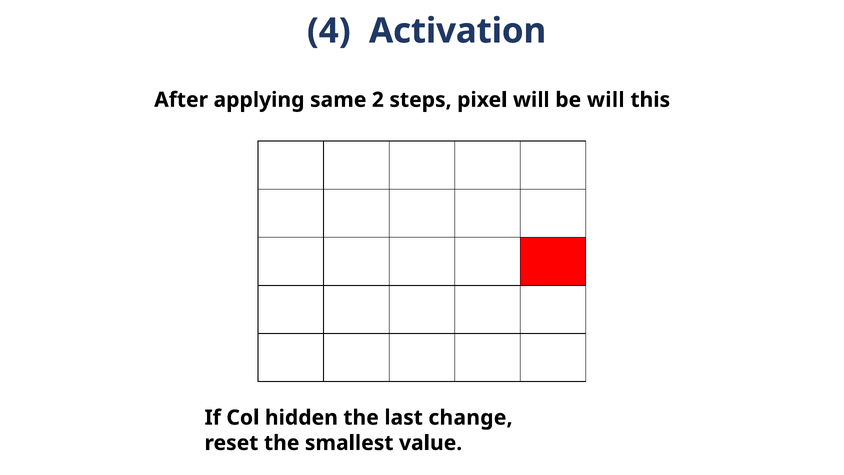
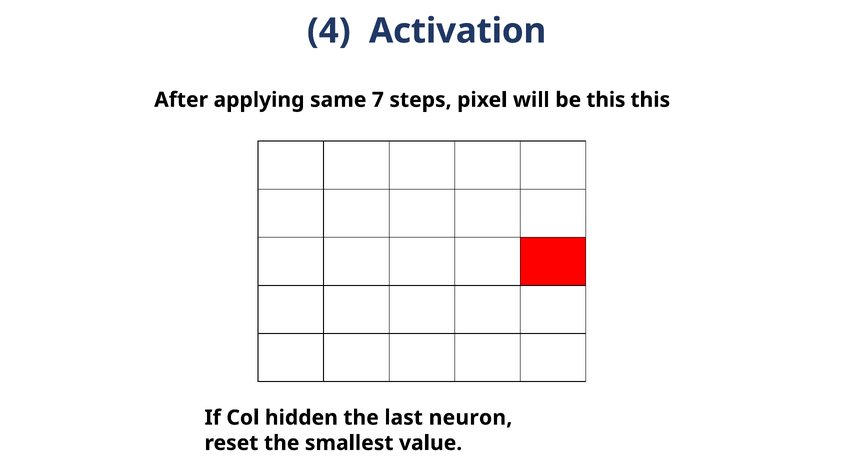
2: 2 -> 7 (378, 100)
be will: will -> this (606, 100)
change: change -> neuron (470, 417)
